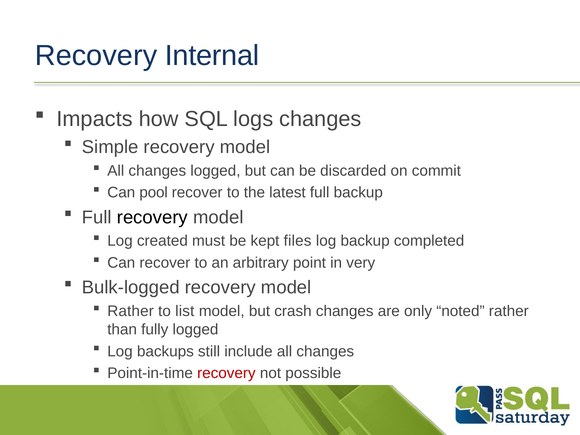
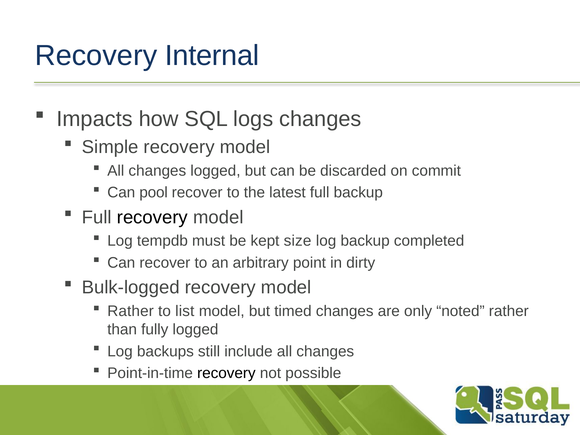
created: created -> tempdb (162, 241)
files: files -> size (298, 241)
very: very -> dirty (361, 263)
crash: crash -> timed (293, 311)
recovery colour: red -> black (226, 373)
